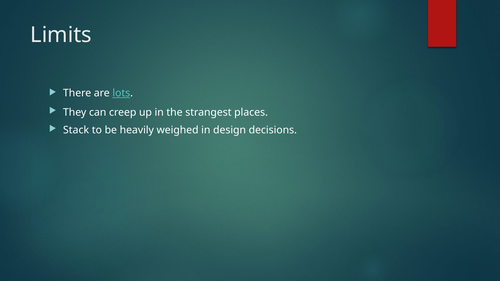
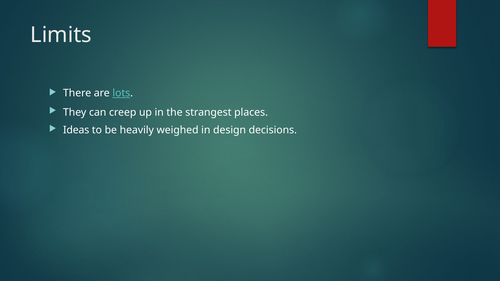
Stack: Stack -> Ideas (76, 130)
